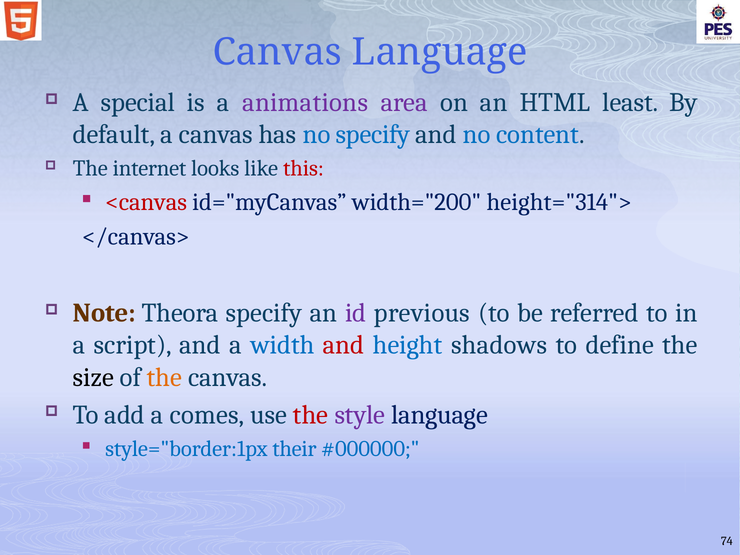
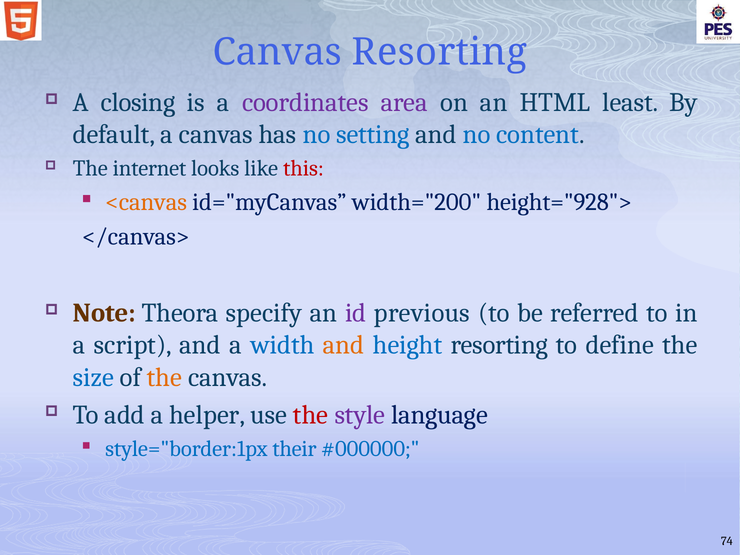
Canvas Language: Language -> Resorting (440, 52)
special: special -> closing (138, 103)
animations: animations -> coordinates (305, 103)
no specify: specify -> setting (373, 135)
<canvas colour: red -> orange (146, 202)
height="314">: height="314"> -> height="928"> (559, 202)
and colour: red -> orange (344, 345)
height shadows: shadows -> resorting (499, 345)
size colour: black -> blue (93, 377)
comes: comes -> helper (207, 415)
